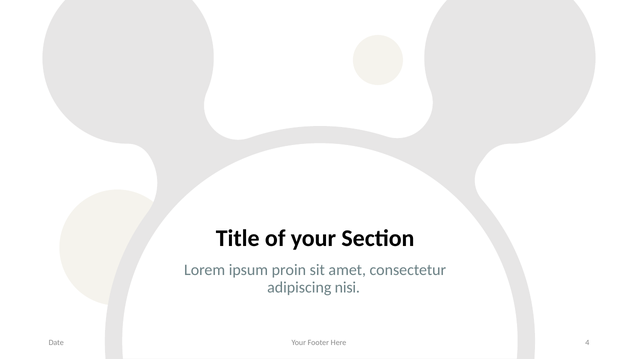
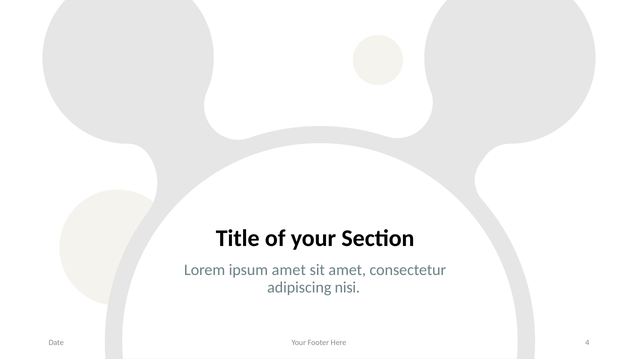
ipsum proin: proin -> amet (289, 270)
